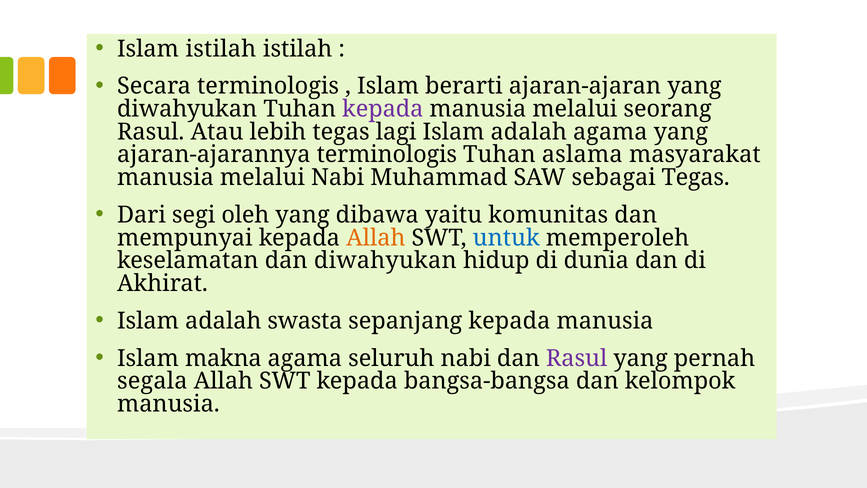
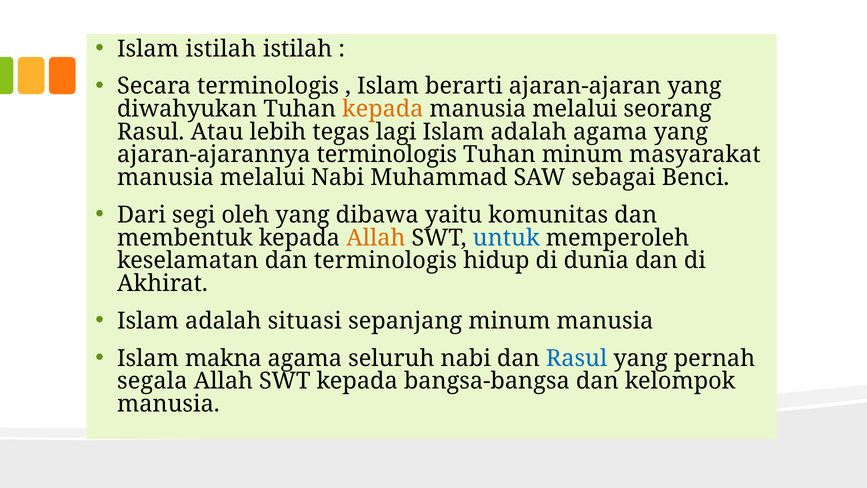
kepada colour: purple -> orange (383, 109)
Tuhan aslama: aslama -> minum (582, 155)
sebagai Tegas: Tegas -> Benci (696, 177)
mempunyai: mempunyai -> membentuk (185, 238)
dan diwahyukan: diwahyukan -> terminologis (385, 261)
swasta: swasta -> situasi (305, 321)
sepanjang kepada: kepada -> minum (509, 321)
Rasul colour: purple -> blue (577, 358)
